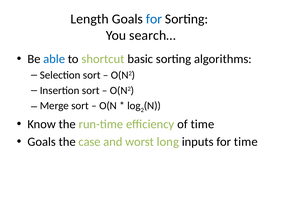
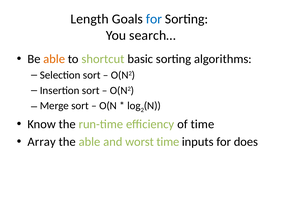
able colour: blue -> orange (54, 59)
Goals: Goals -> Array (42, 142)
the case: case -> able (90, 142)
worst long: long -> time (168, 142)
for time: time -> does (246, 142)
